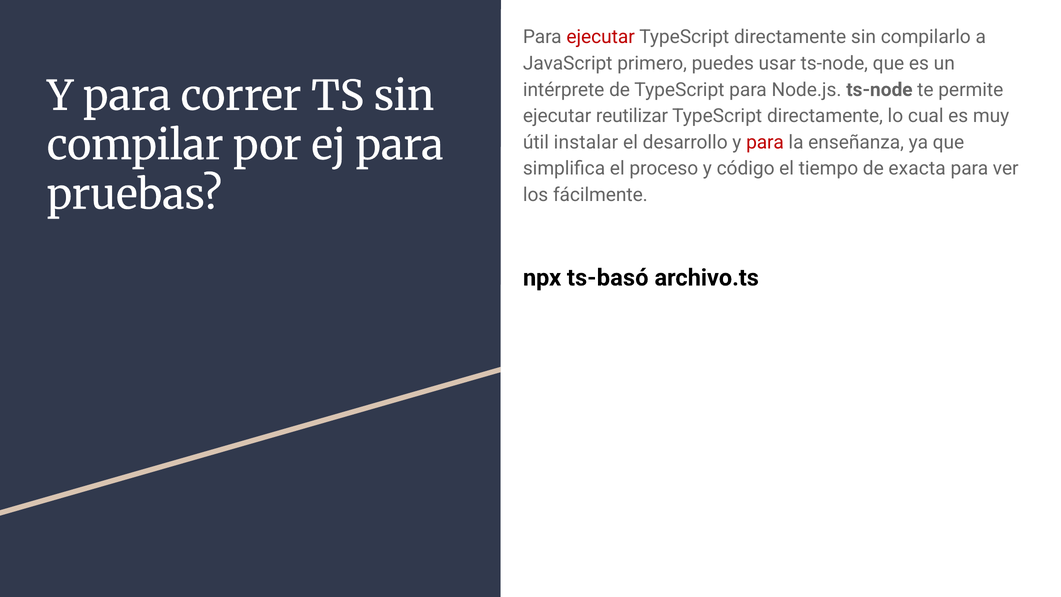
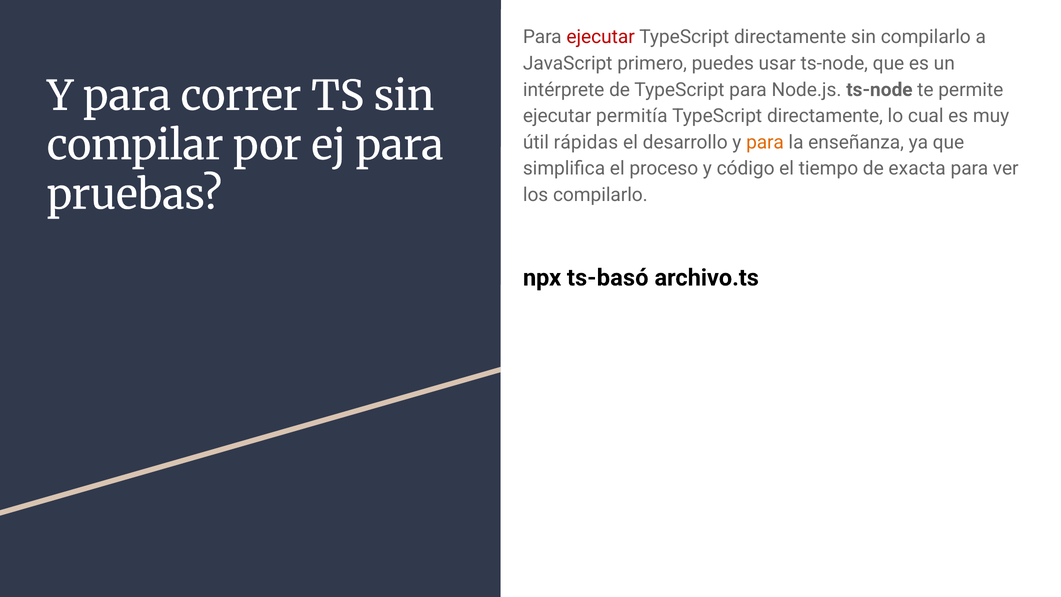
reutilizar: reutilizar -> permitía (632, 116)
instalar: instalar -> rápidas (586, 142)
para colour: red -> orange (765, 142)
los fácilmente: fácilmente -> compilarlo (600, 195)
